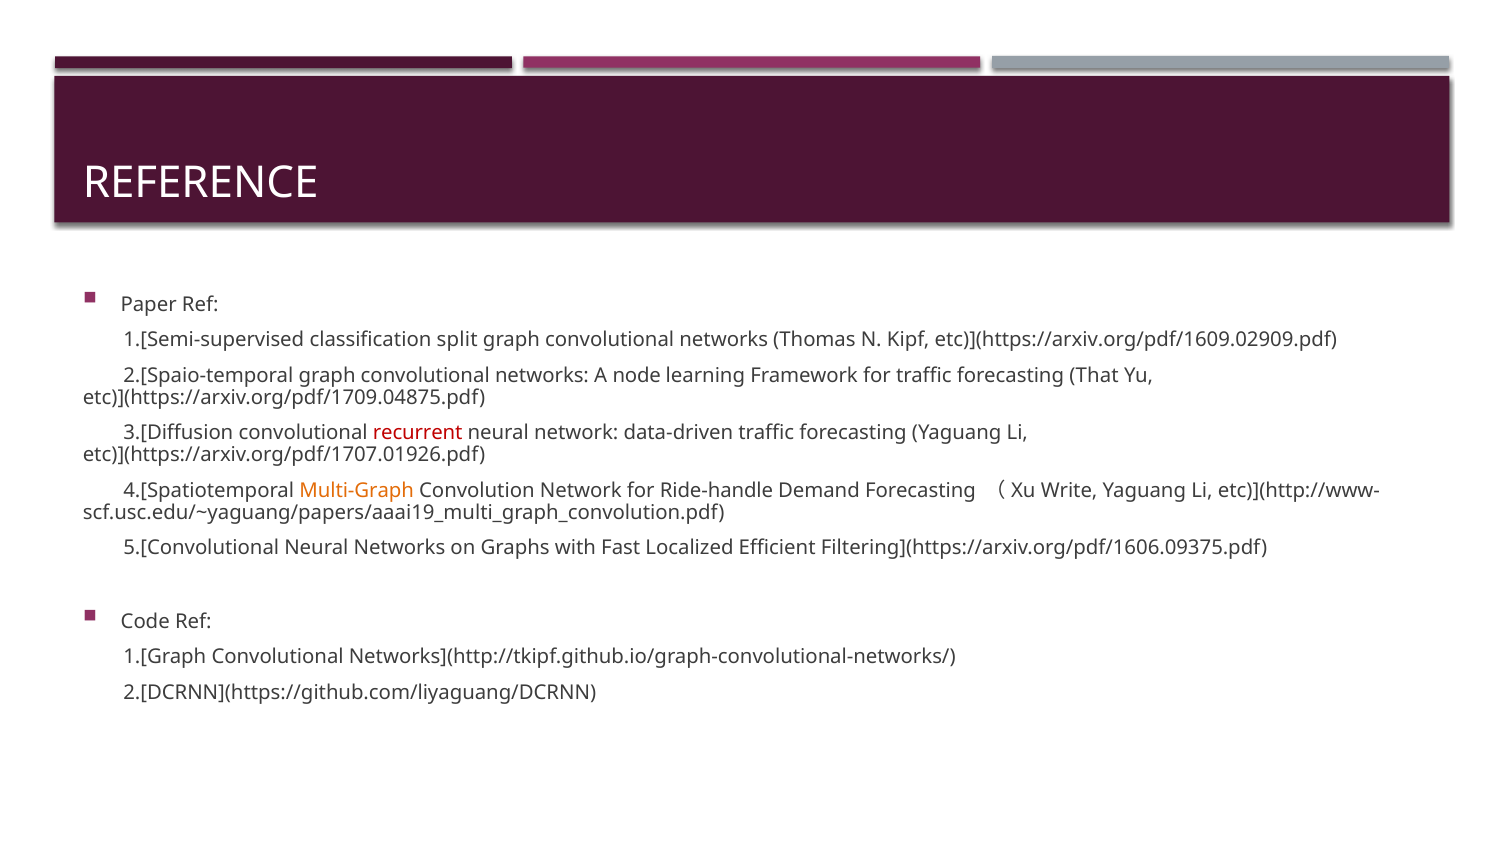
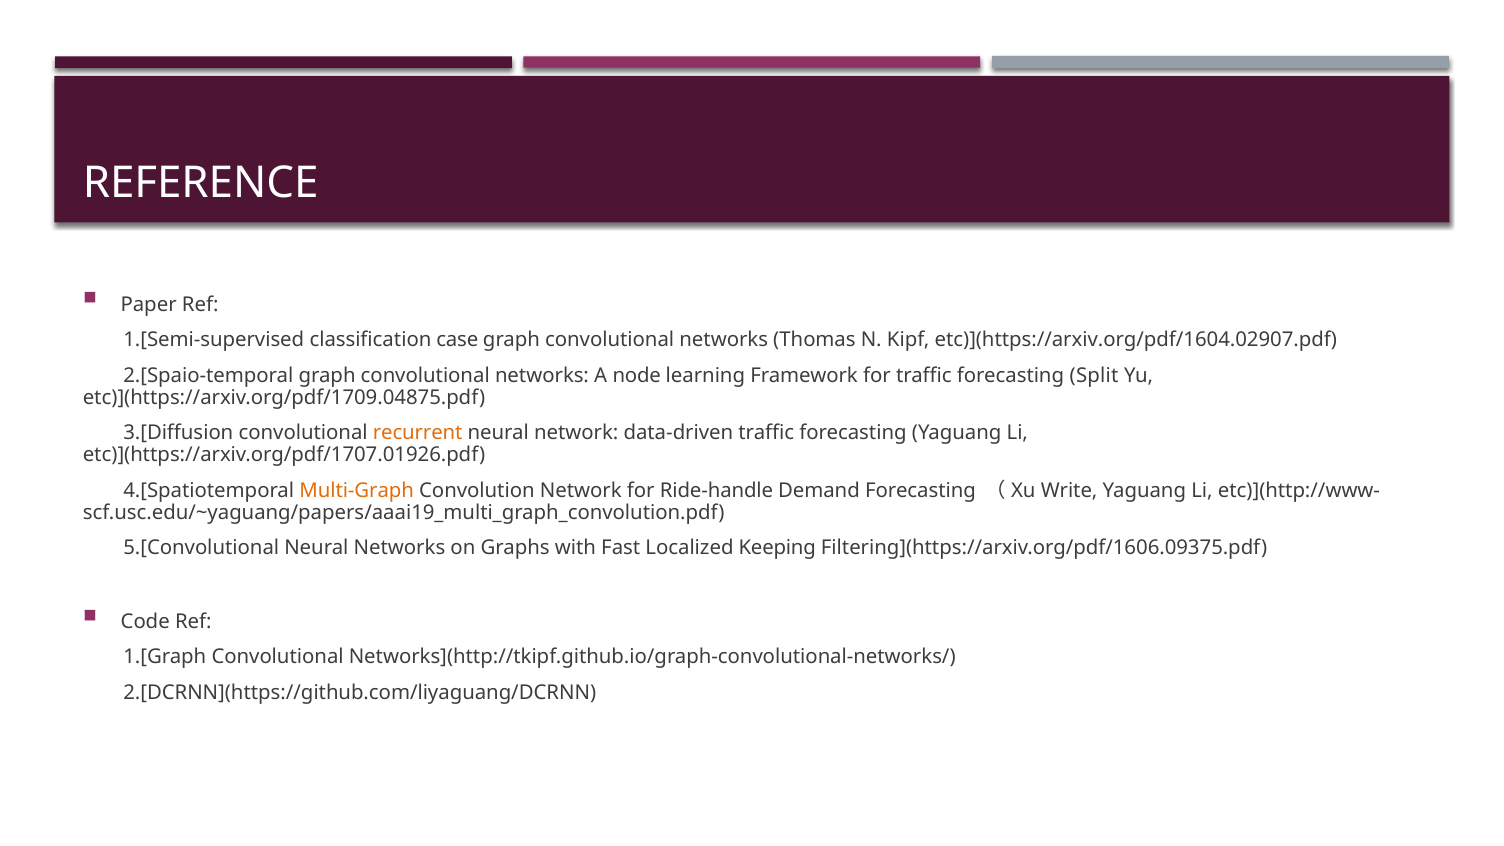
split: split -> case (457, 340)
etc)](https://arxiv.org/pdf/1609.02909.pdf: etc)](https://arxiv.org/pdf/1609.02909.pdf -> etc)](https://arxiv.org/pdf/1604.02907.pdf (1136, 340)
That: That -> Split (1094, 375)
recurrent colour: red -> orange (418, 433)
Efficient: Efficient -> Keeping (777, 548)
